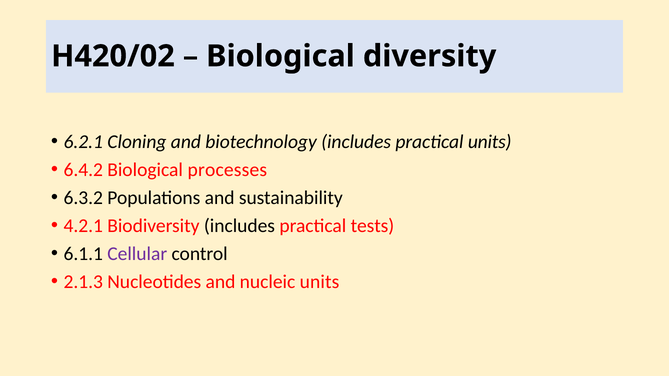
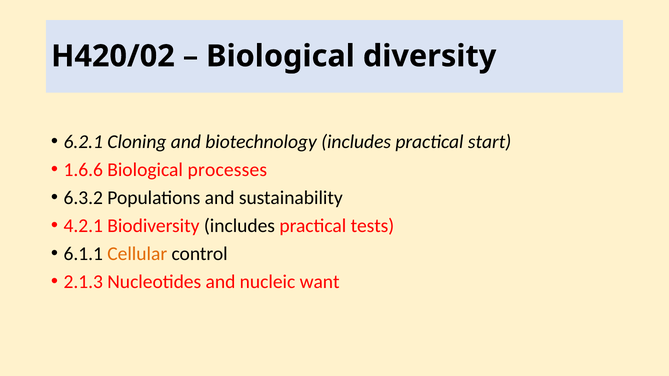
practical units: units -> start (490, 142)
6.4.2: 6.4.2 -> 1.6.6 (83, 170)
Cellular colour: purple -> orange (137, 254)
nucleic units: units -> want (320, 282)
